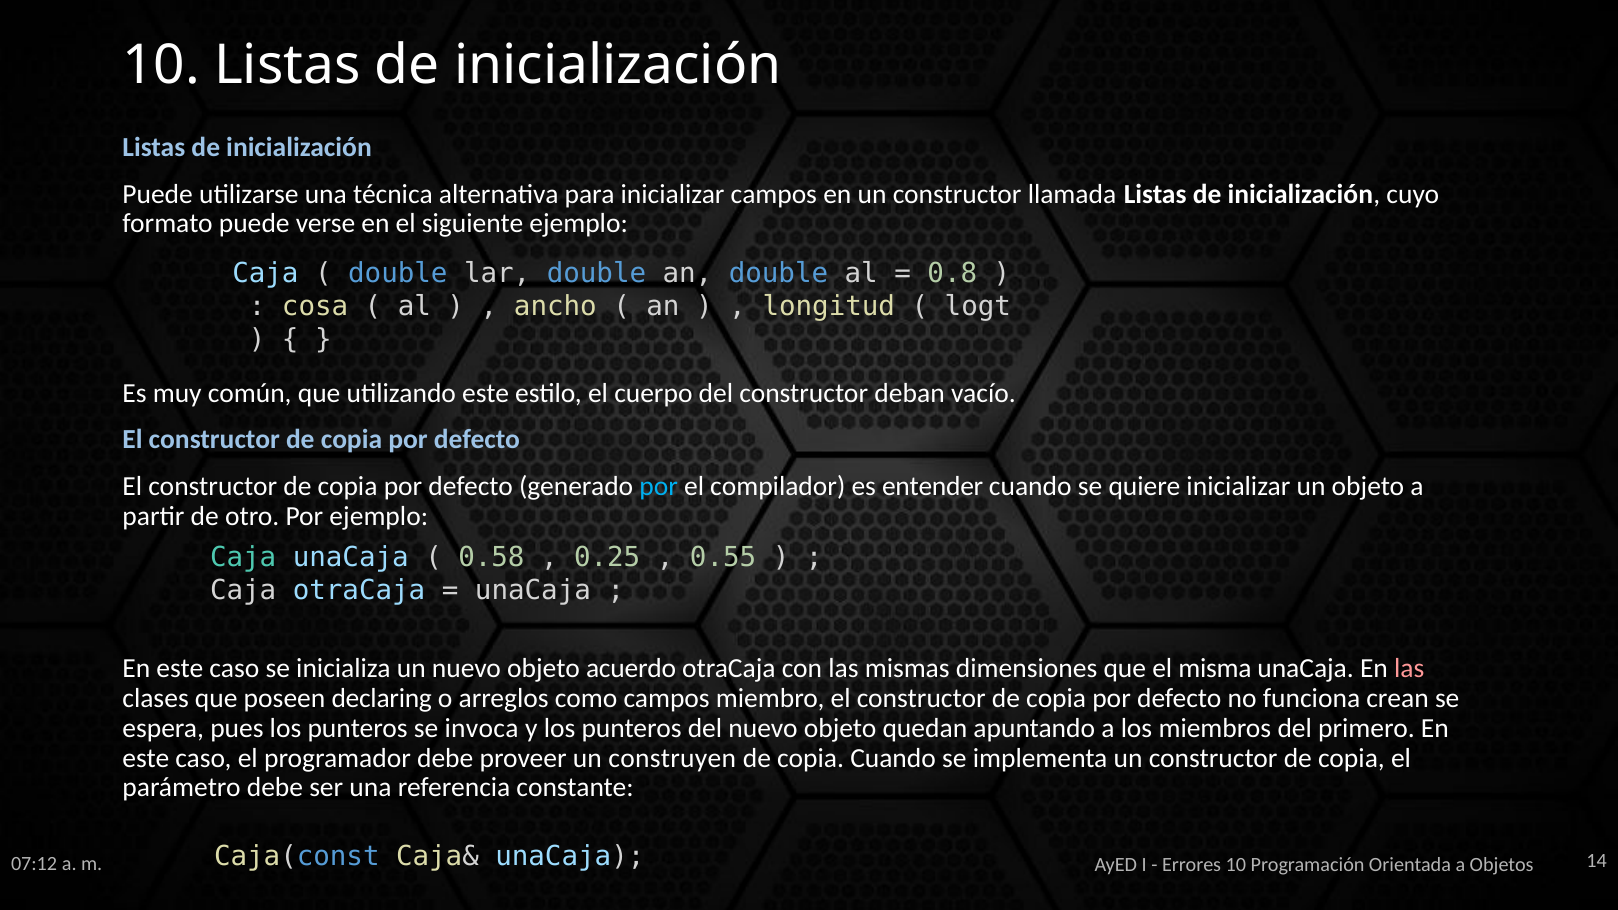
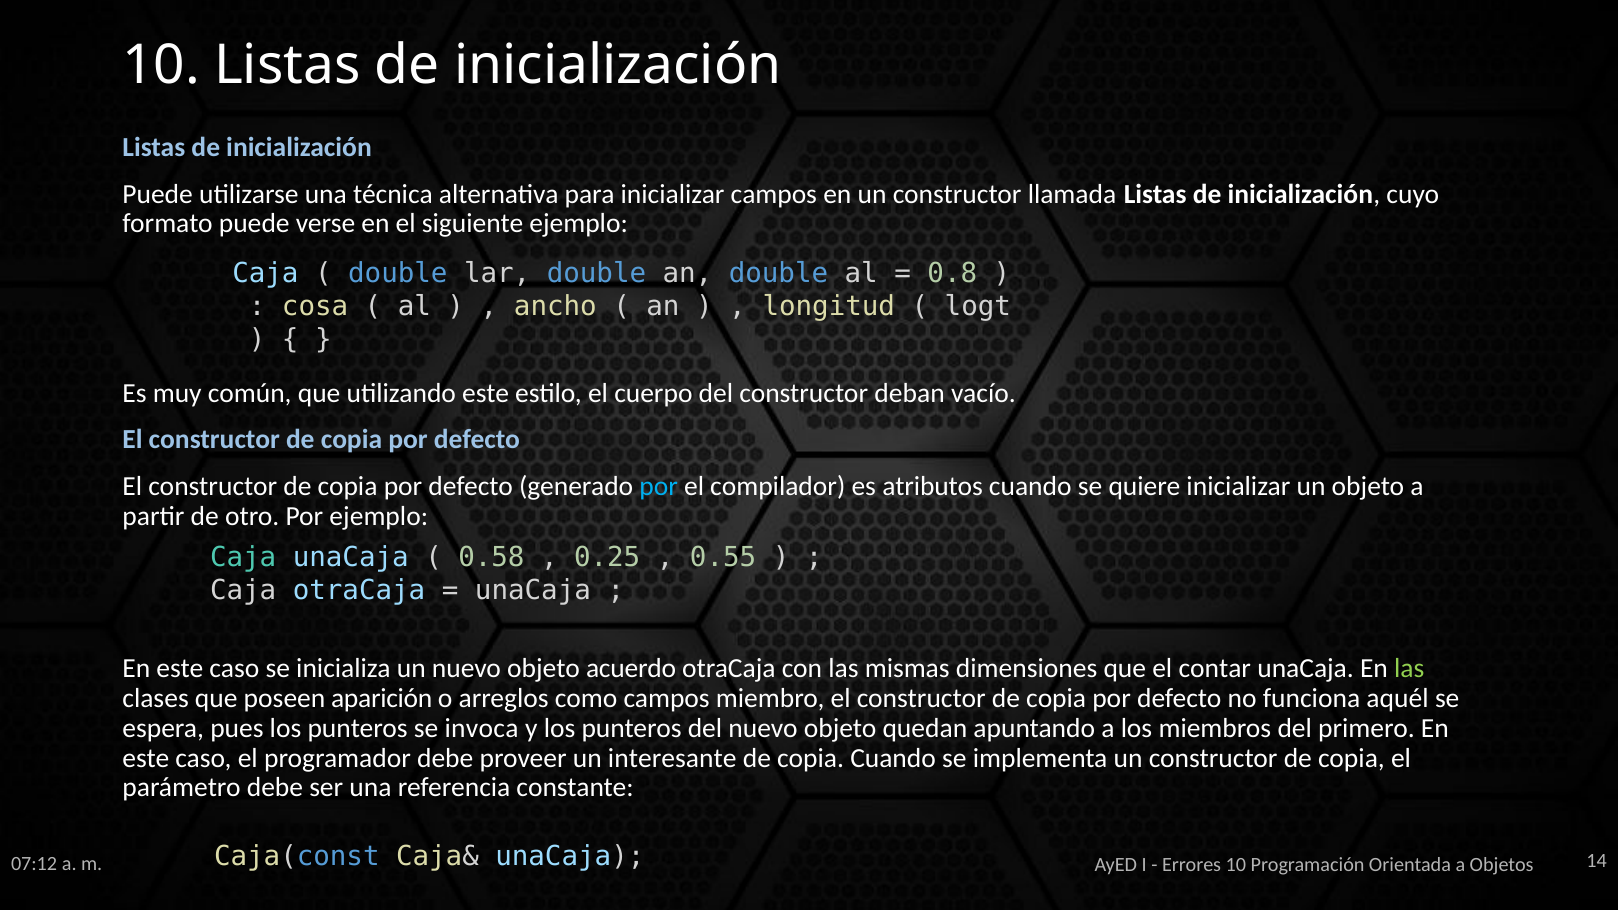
entender: entender -> atributos (933, 486)
misma: misma -> contar (1215, 669)
las colour: pink -> light green (1409, 669)
declaring: declaring -> aparición (382, 699)
crean: crean -> aquél (1397, 699)
construyen: construyen -> interesante (672, 758)
